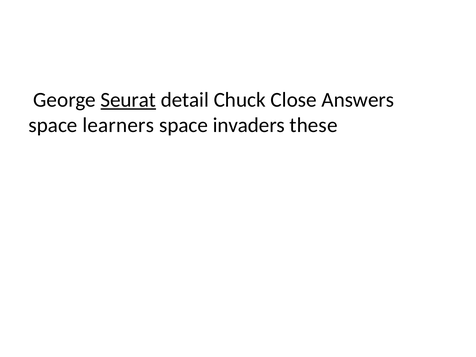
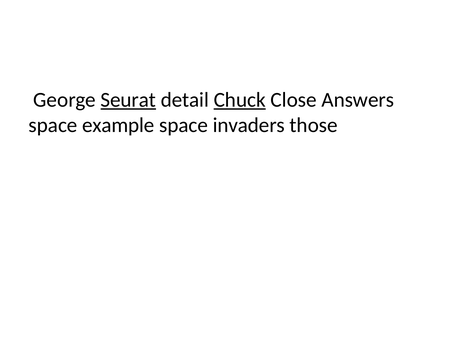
Chuck underline: none -> present (240, 100)
learners: learners -> example (118, 125)
these: these -> those (314, 125)
